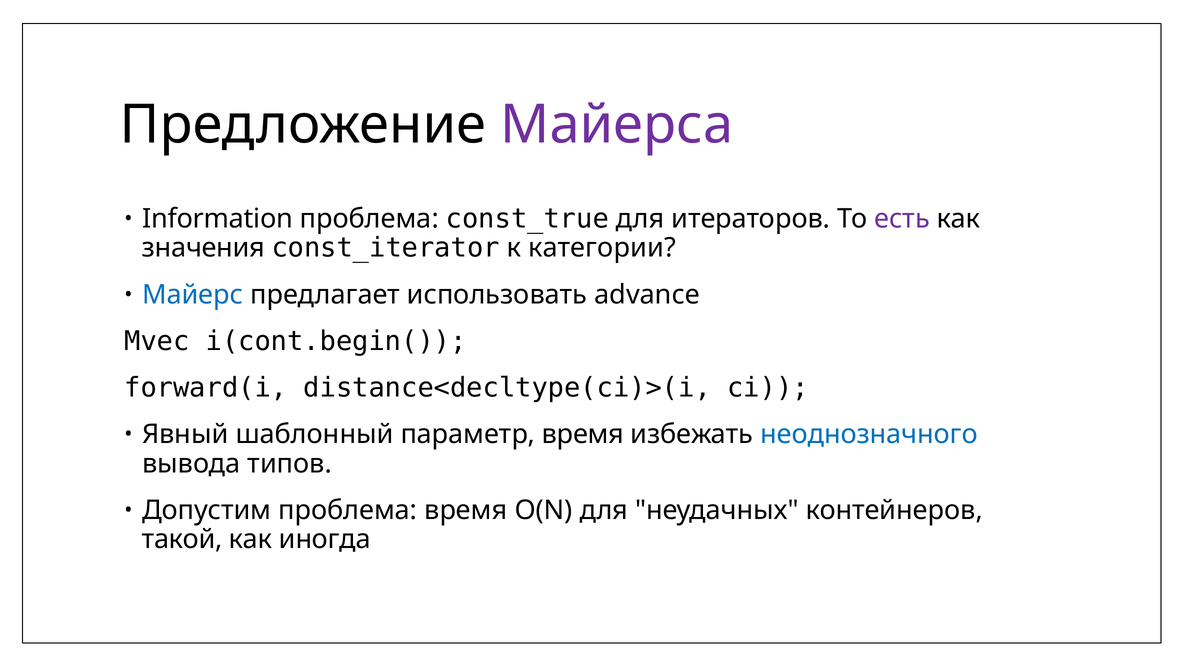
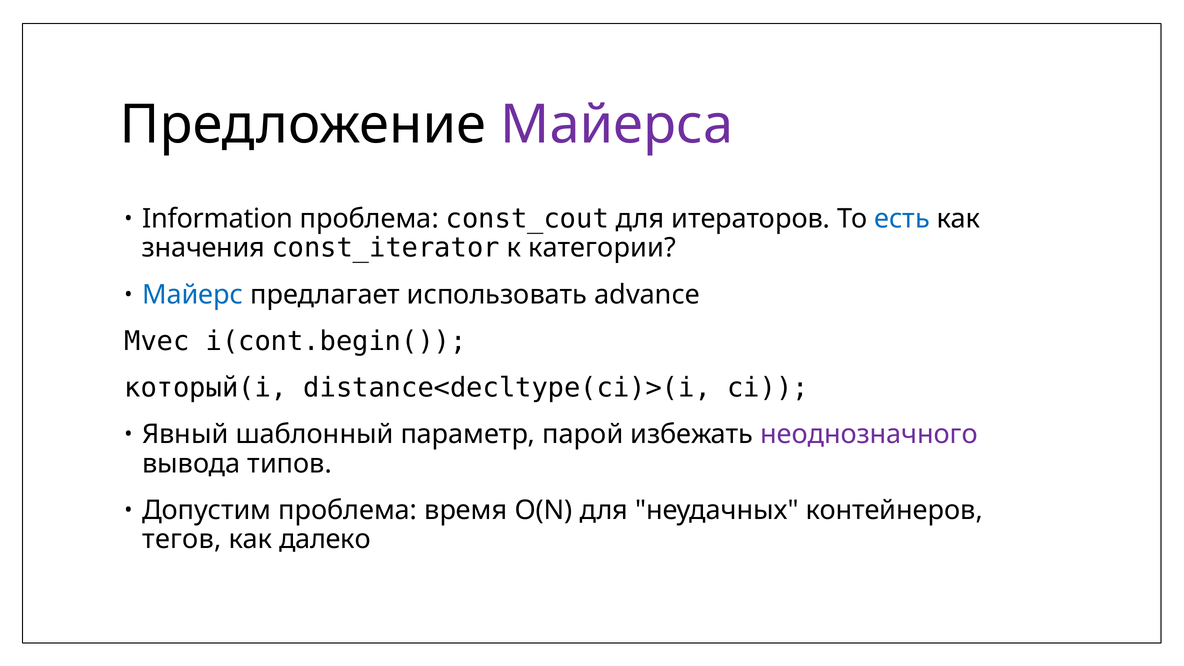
const_true: const_true -> const_cout (527, 219)
есть colour: purple -> blue (902, 219)
forward(i: forward(i -> который(i (206, 388)
параметр время: время -> парой (583, 434)
неоднозначного colour: blue -> purple (869, 434)
такой: такой -> тегов (182, 539)
иногда: иногда -> далеко (325, 539)
